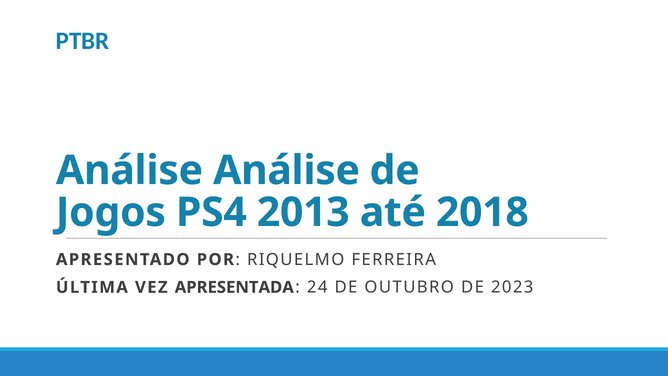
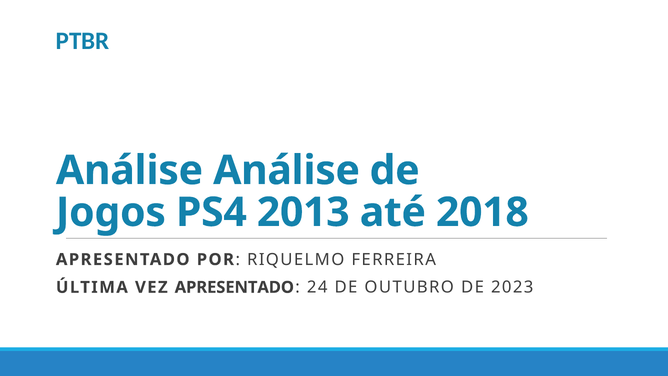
VEZ APRESENTADA: APRESENTADA -> APRESENTADO (234, 287)
